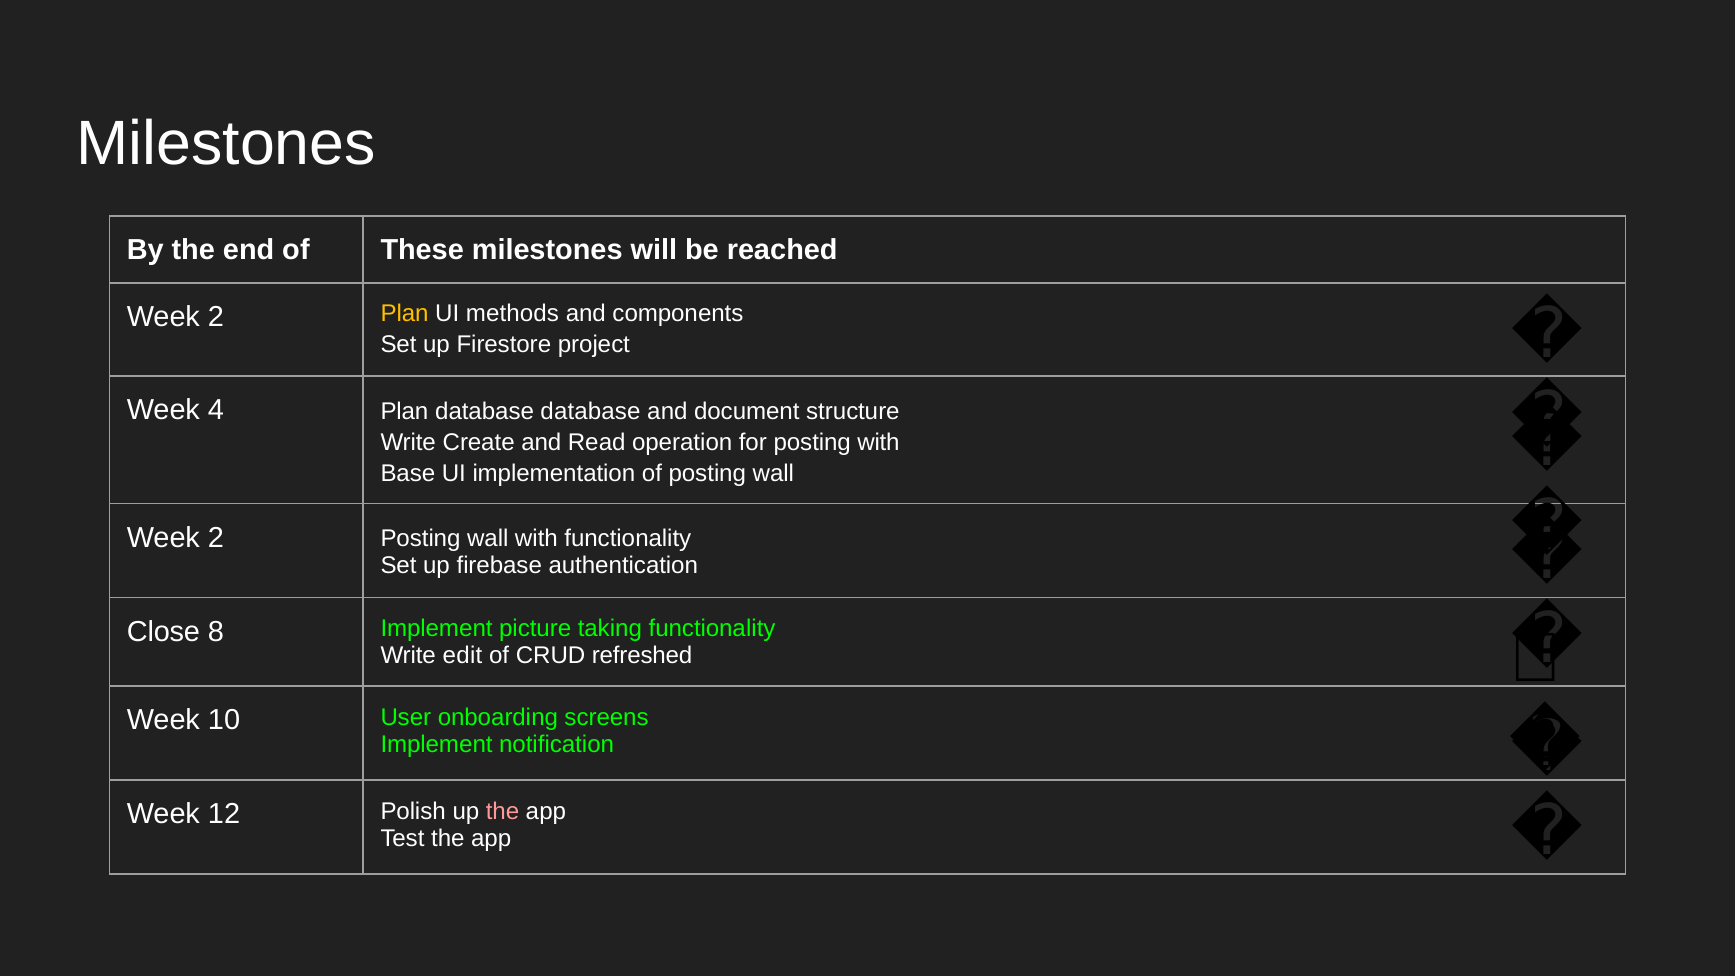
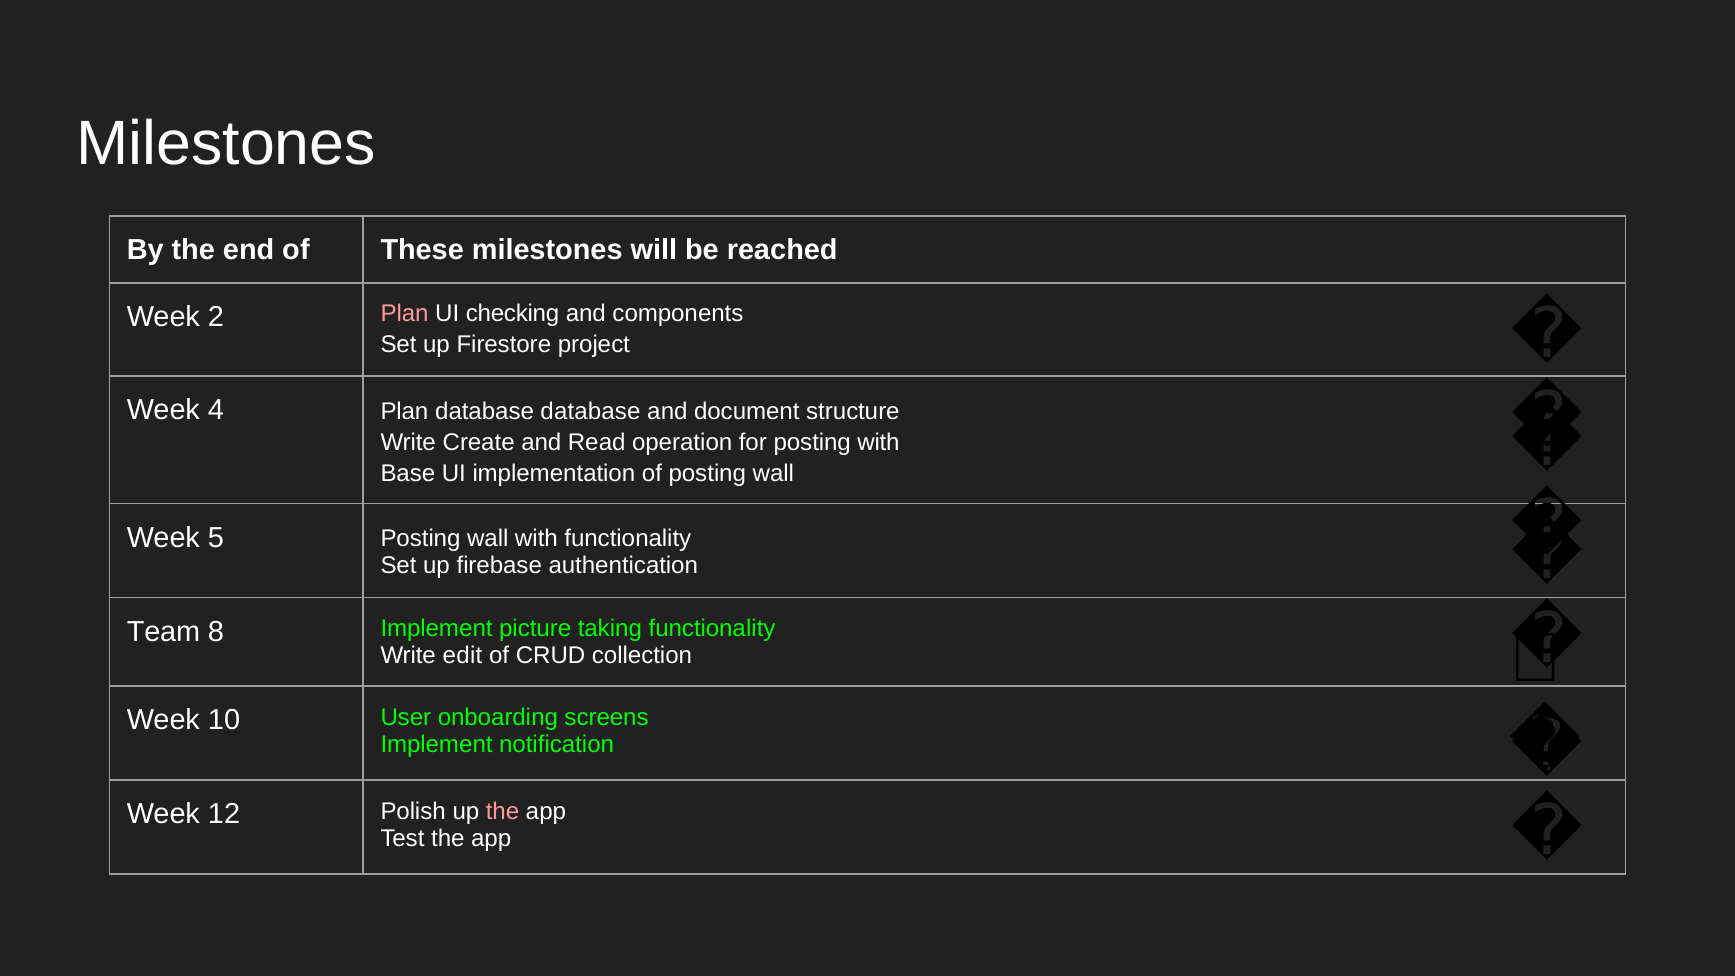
Plan colour: yellow -> pink (405, 314)
methods: methods -> checking (513, 314)
2: 2 -> 5 (216, 538)
Close: Close -> Team (163, 632)
refreshed: refreshed -> collection (642, 656)
